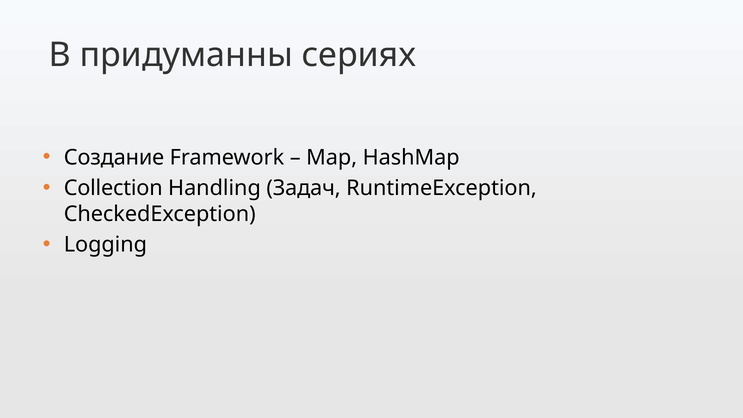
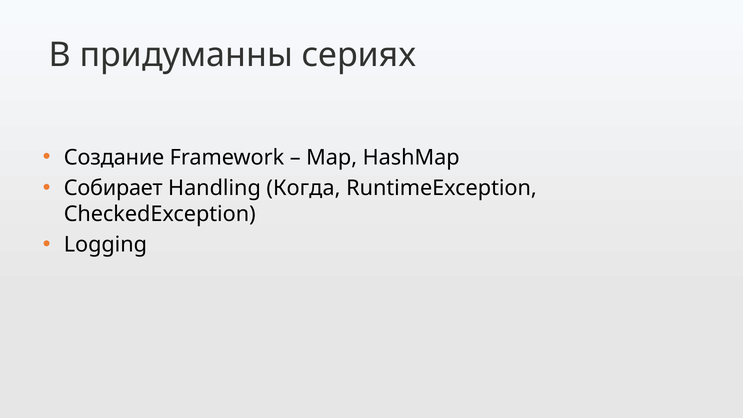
Collection: Collection -> Собирает (113, 188)
Задач: Задач -> Когда (303, 188)
